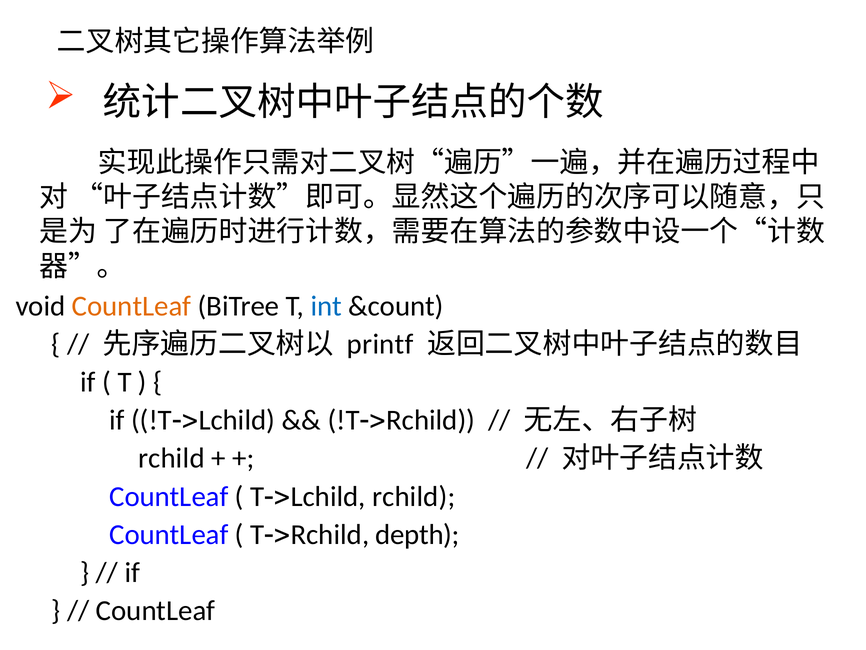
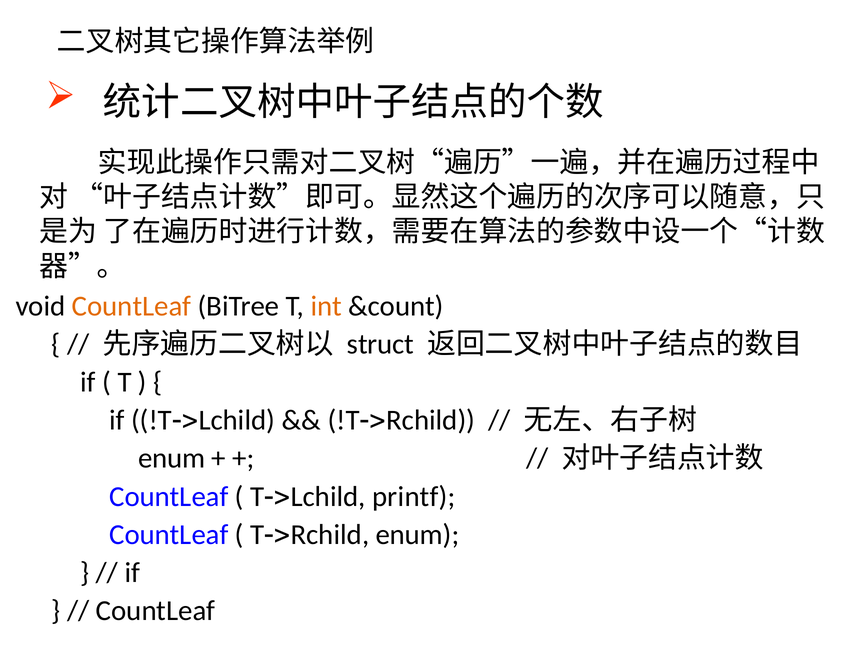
int colour: blue -> orange (326, 306)
printf: printf -> struct (380, 344)
rchild: rchild -> enum (172, 458)
TLchild rchild: rchild -> printf (414, 496)
TRchild depth: depth -> enum (417, 534)
